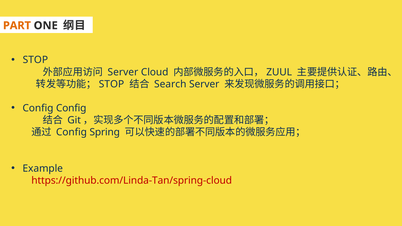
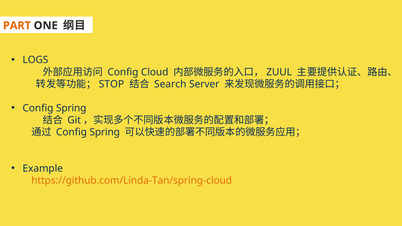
STOP: STOP -> LOGS (35, 60)
Server: Server -> Config (123, 72)
Config: Config -> Spring (71, 108)
https://github.com/Linda-Tan/spring-cloud colour: red -> orange (132, 181)
